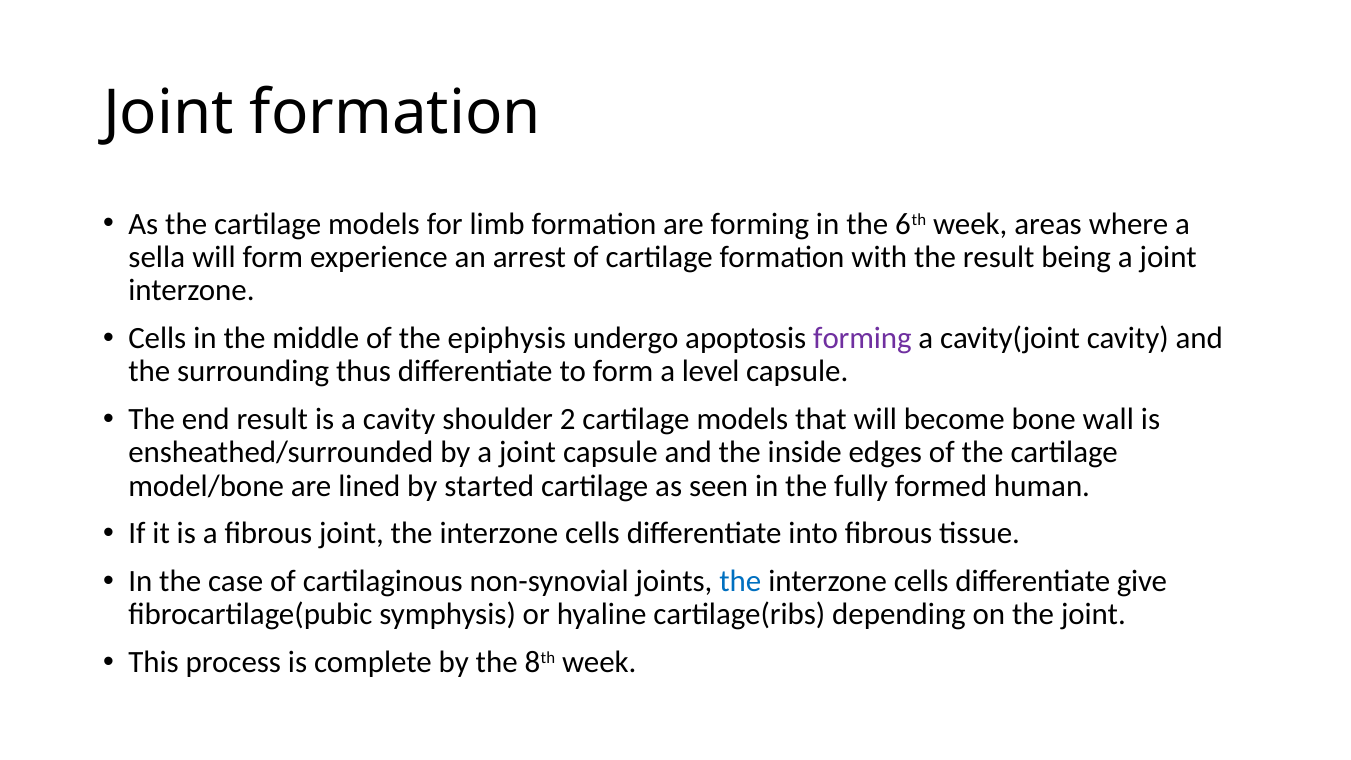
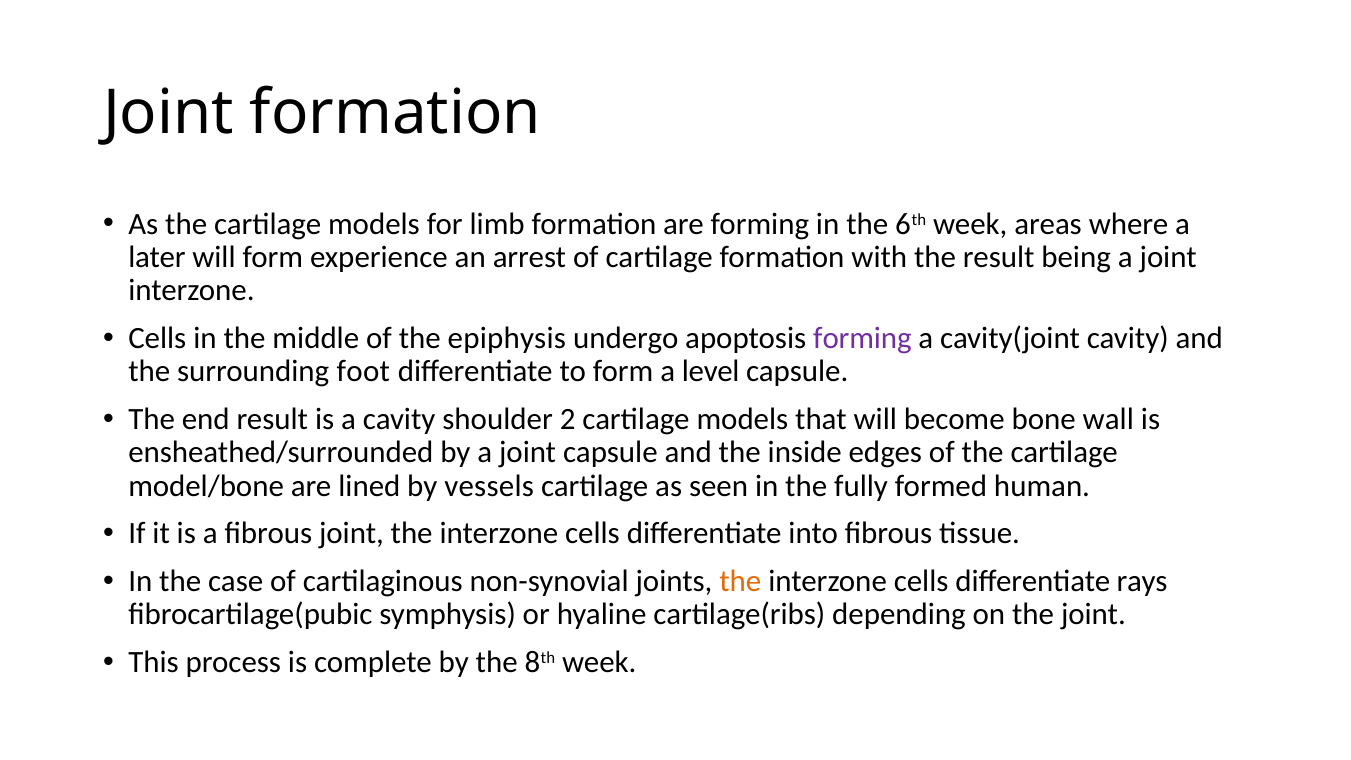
sella: sella -> later (157, 257)
thus: thus -> foot (363, 372)
started: started -> vessels (489, 486)
the colour: blue -> orange (740, 581)
give: give -> rays (1142, 581)
